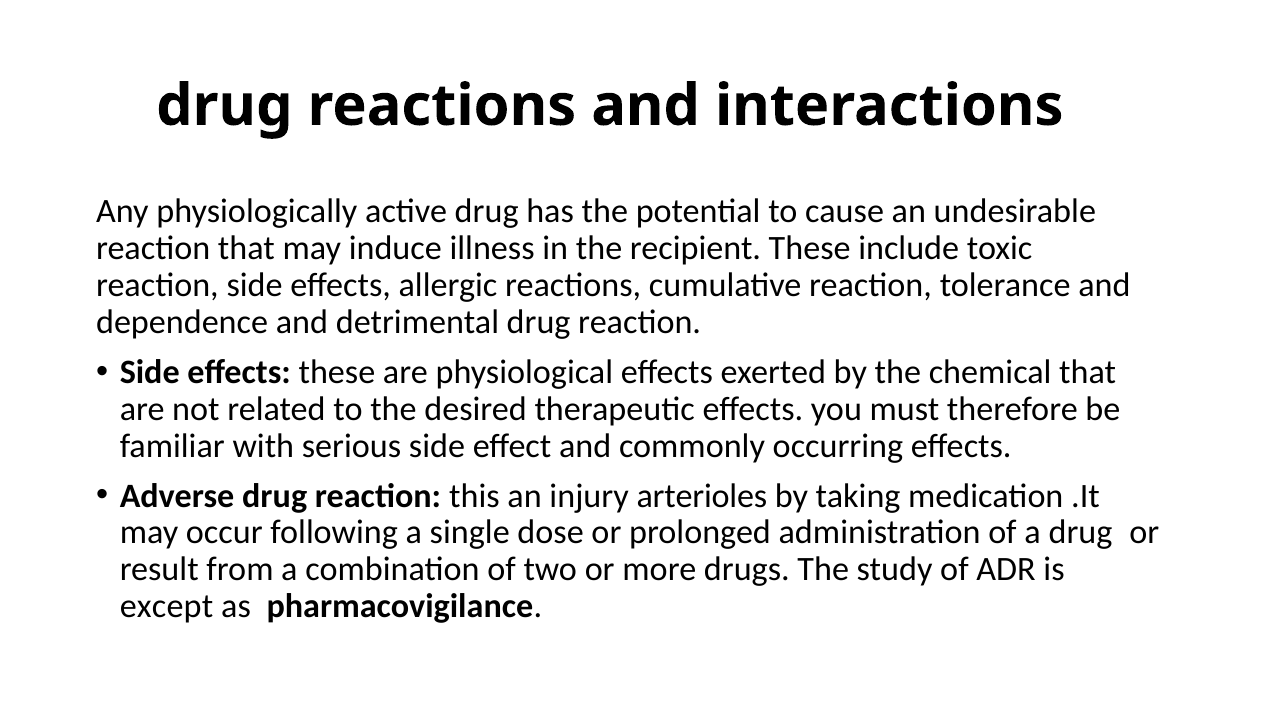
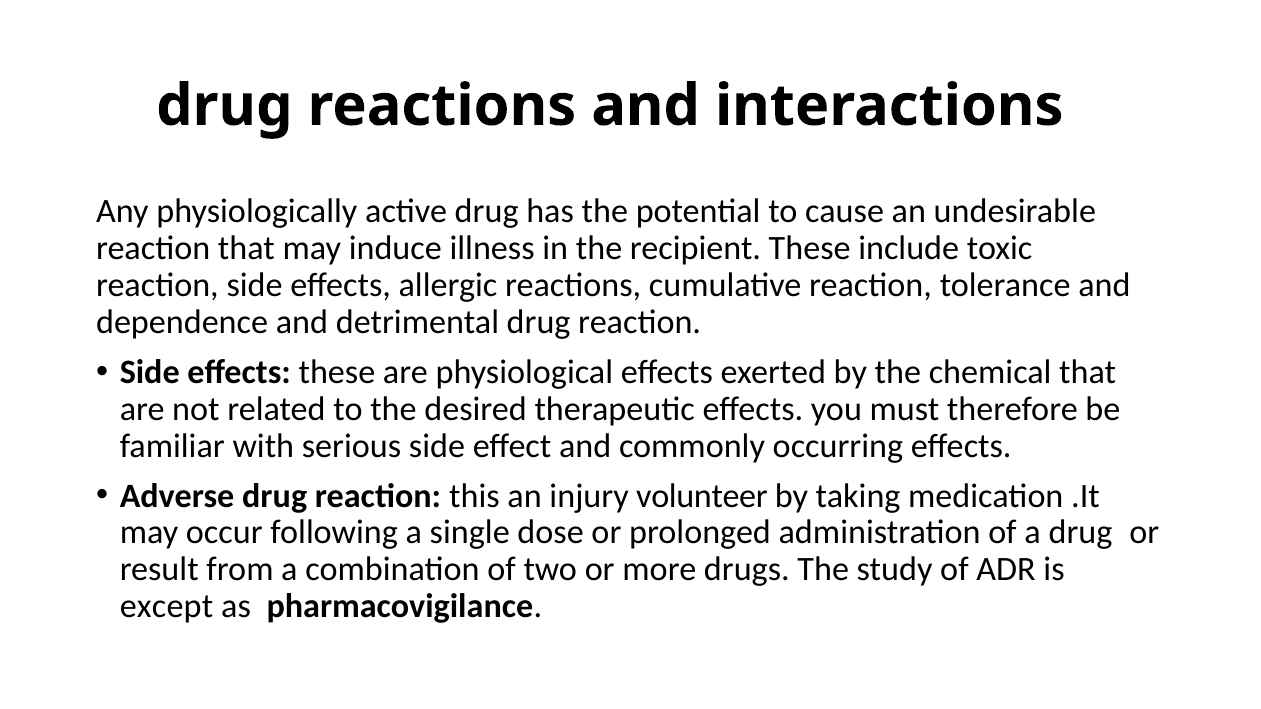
arterioles: arterioles -> volunteer (702, 496)
